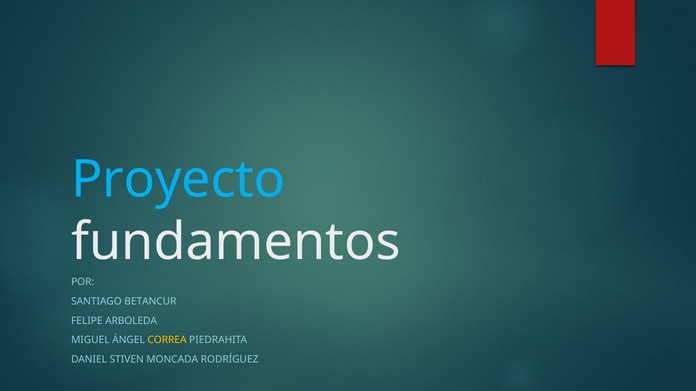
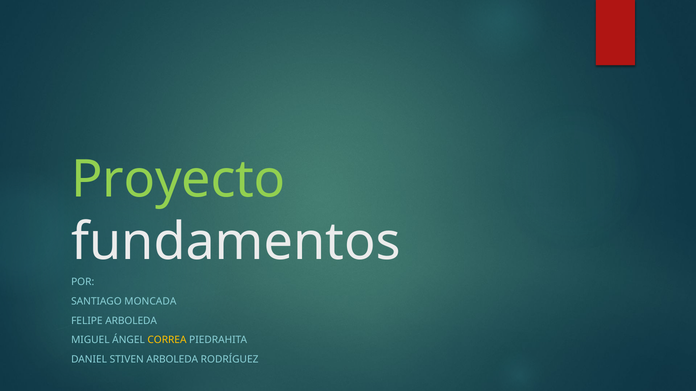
Proyecto colour: light blue -> light green (178, 180)
BETANCUR: BETANCUR -> MONCADA (150, 302)
STIVEN MONCADA: MONCADA -> ARBOLEDA (172, 360)
